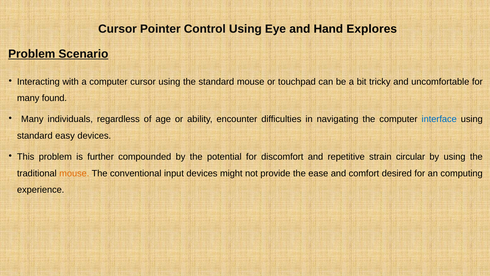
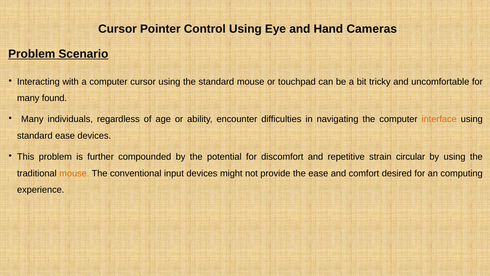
Explores: Explores -> Cameras (372, 29)
interface colour: blue -> orange (439, 119)
standard easy: easy -> ease (65, 136)
